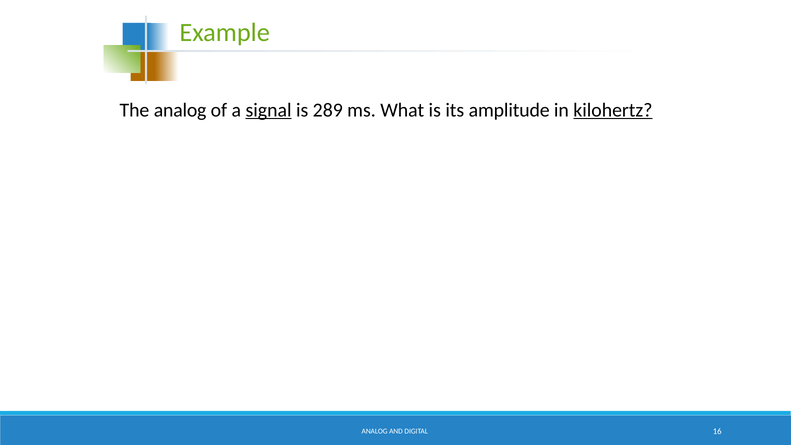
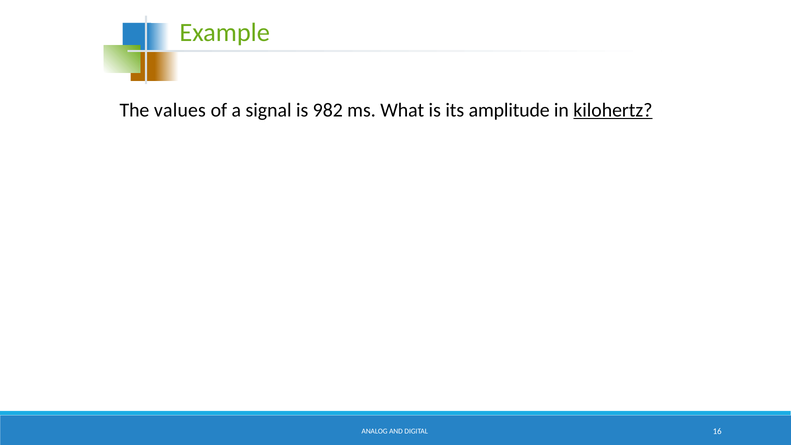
The analog: analog -> values (180, 110)
signal underline: present -> none (269, 110)
289: 289 -> 982 (328, 110)
